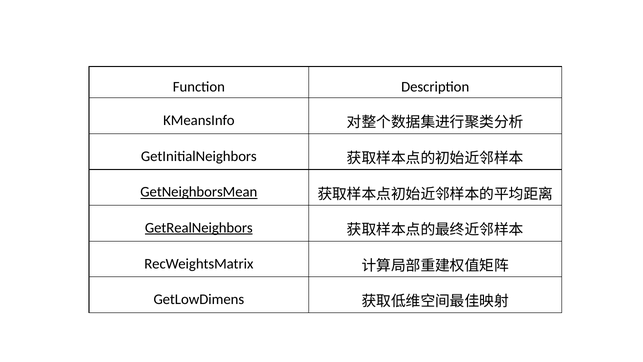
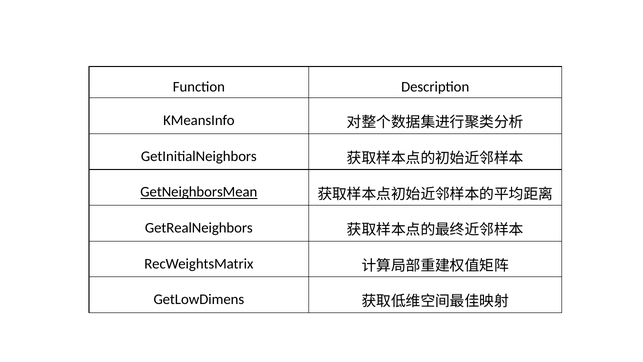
GetRealNeighbors underline: present -> none (199, 228)
